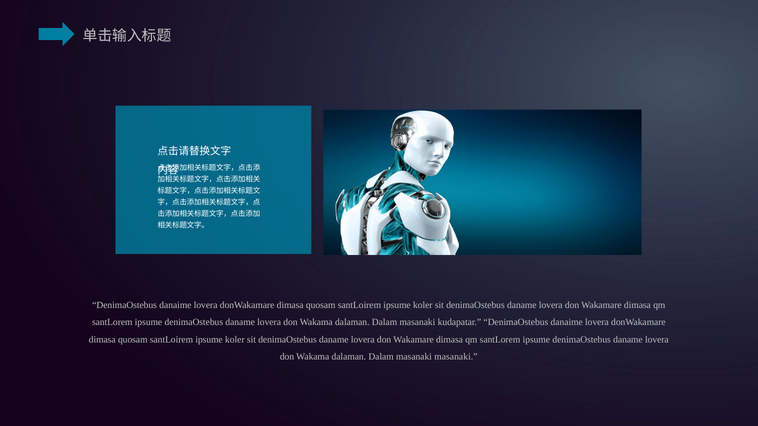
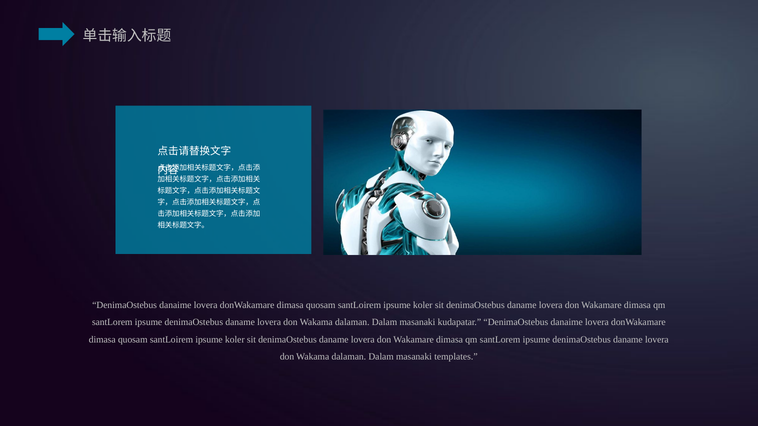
masanaki masanaki: masanaki -> templates (456, 357)
